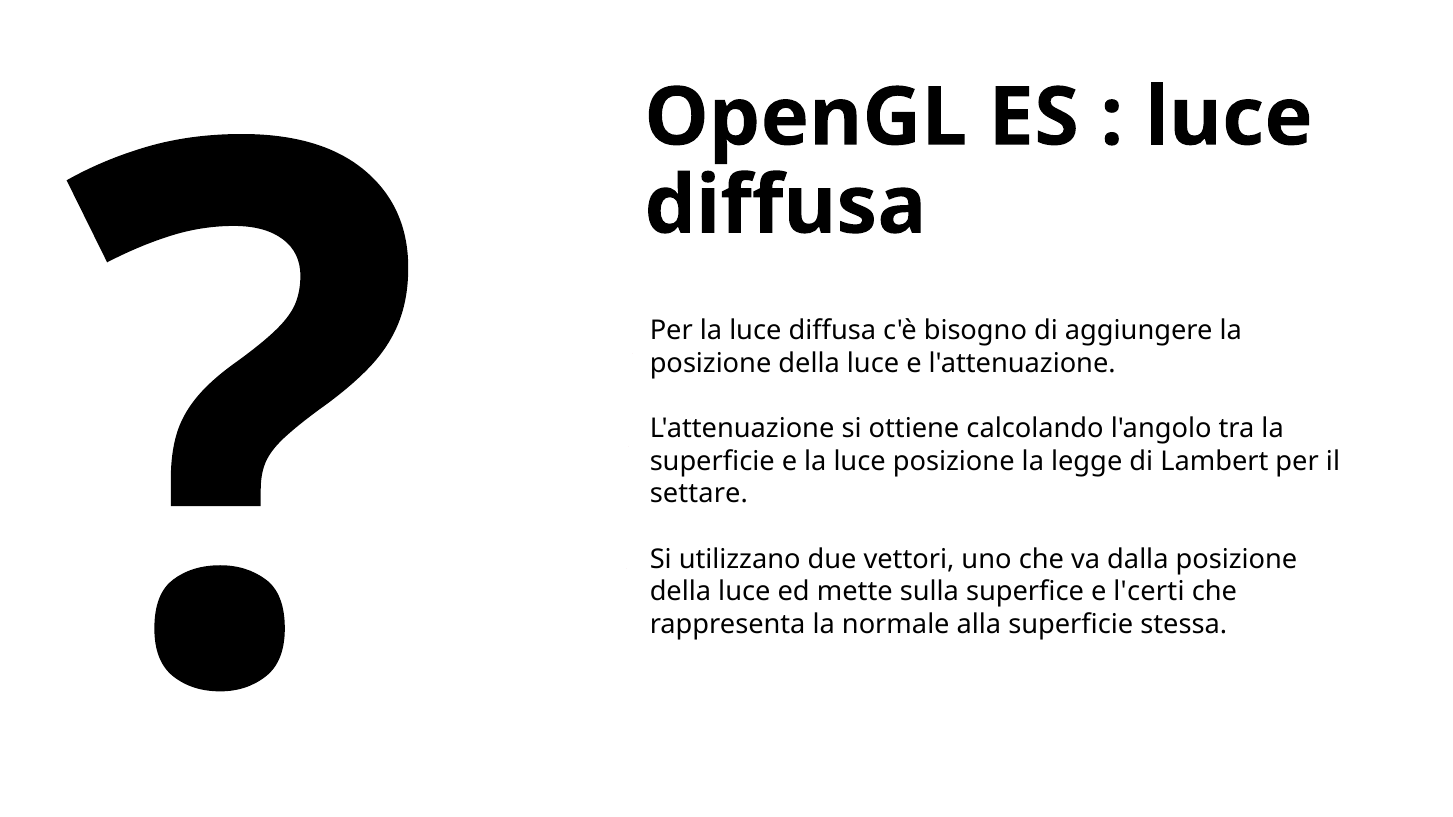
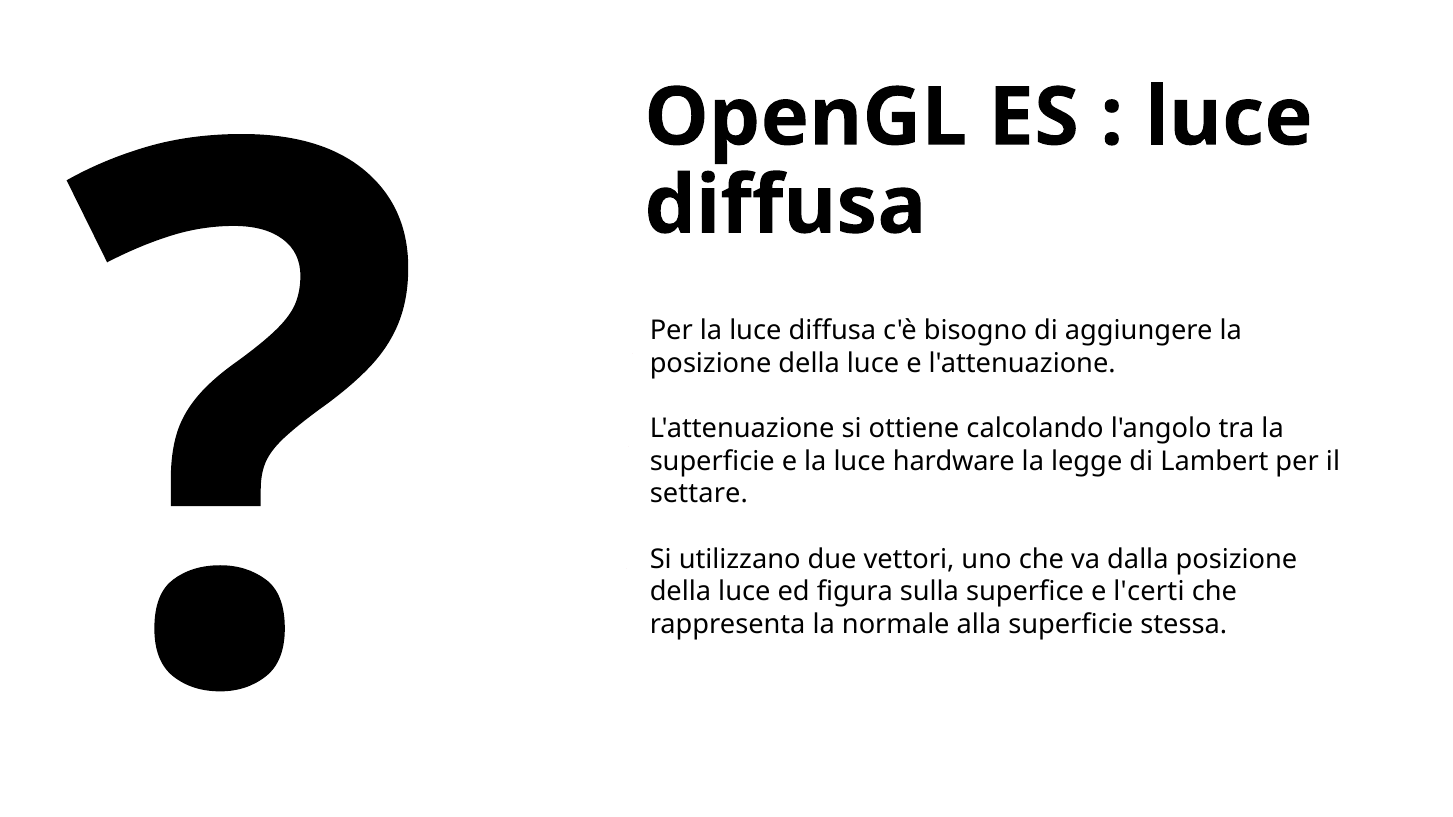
luce posizione: posizione -> hardware (954, 461)
mette: mette -> figura (855, 592)
